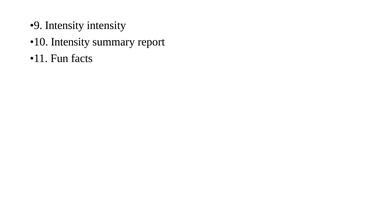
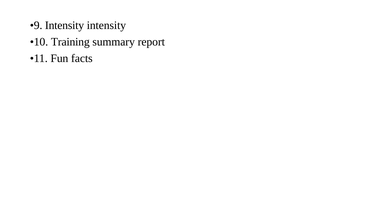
•10 Intensity: Intensity -> Training (70, 42)
